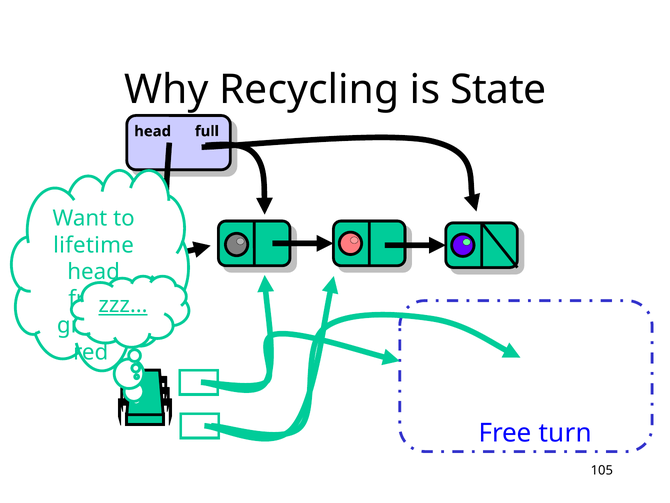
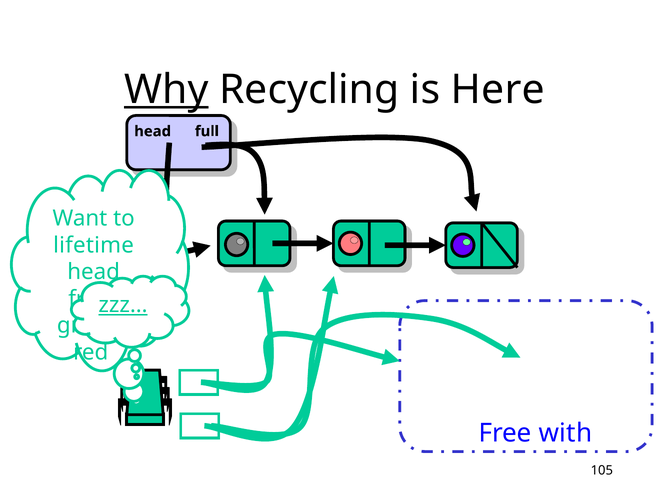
Why underline: none -> present (166, 89)
State: State -> Here (498, 89)
turn: turn -> with (565, 433)
